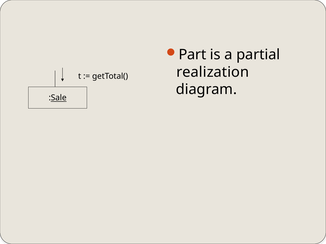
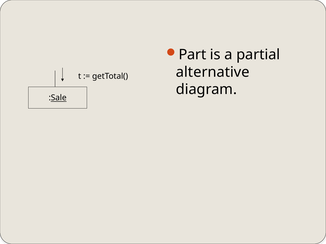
realization: realization -> alternative (213, 72)
